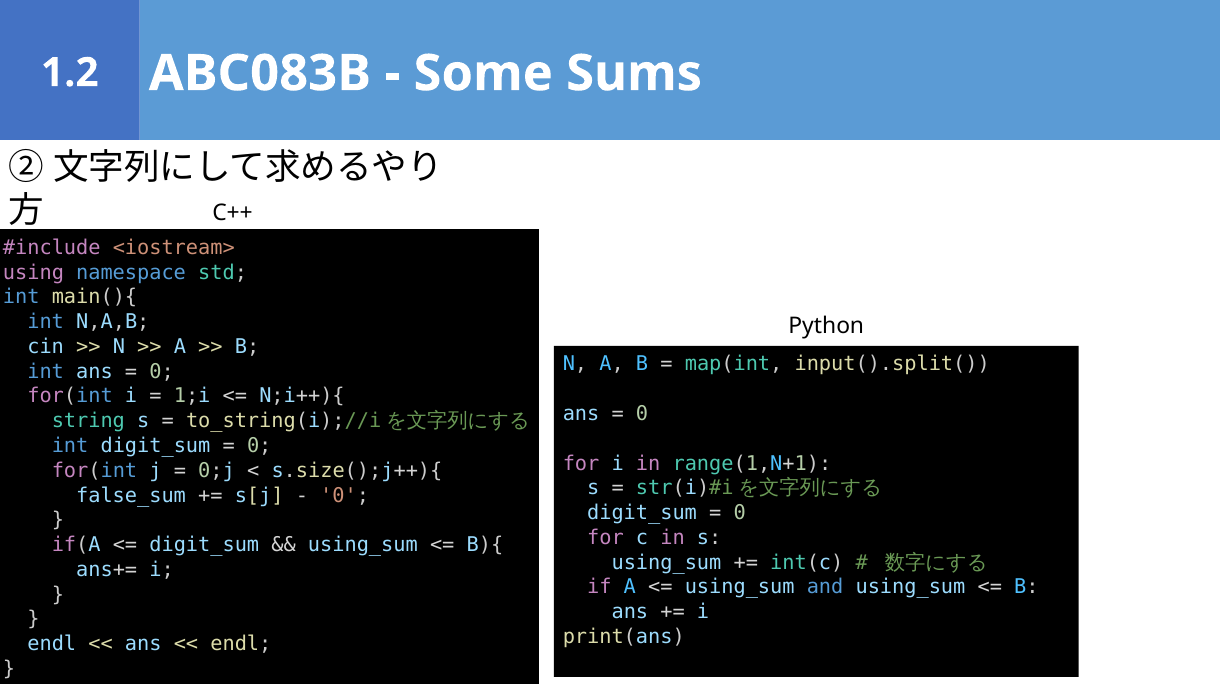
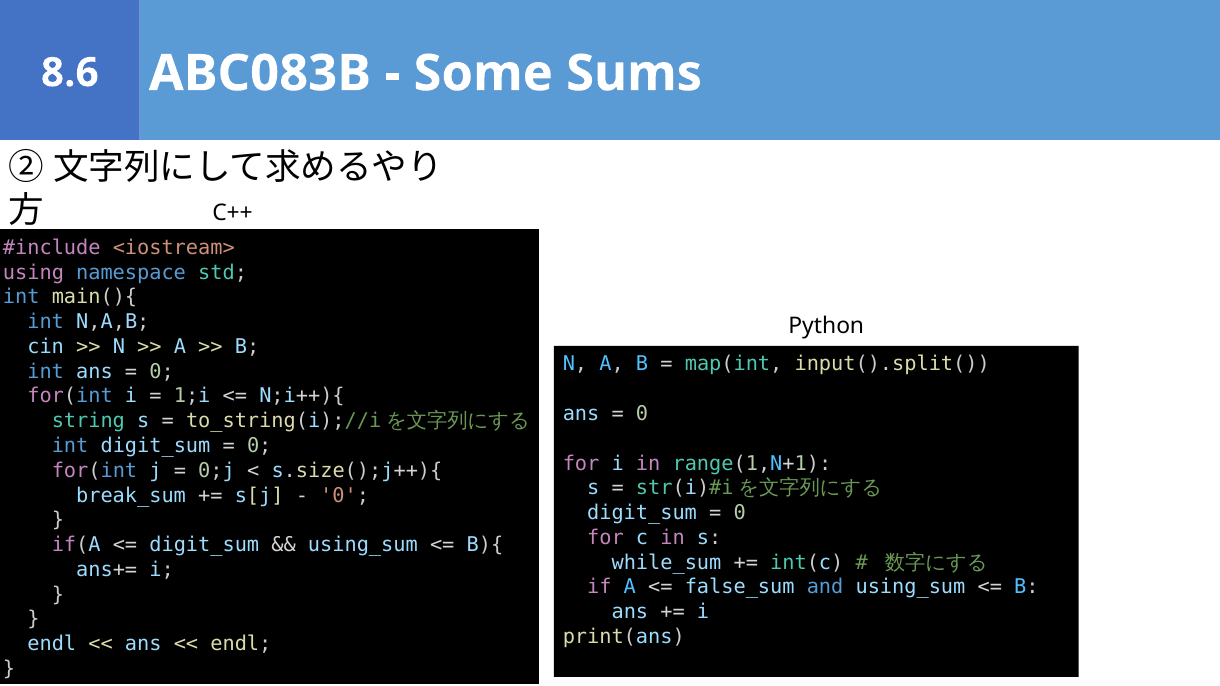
1.2: 1.2 -> 8.6 (70, 73)
false_sum: false_sum -> break_sum (131, 495)
using_sum: using_sum -> while_sum (666, 563)
using_sum: using_sum -> false_sum (740, 587)
